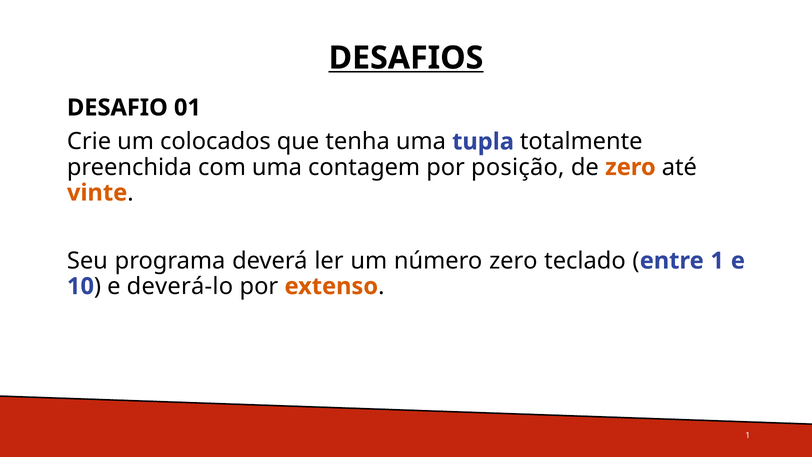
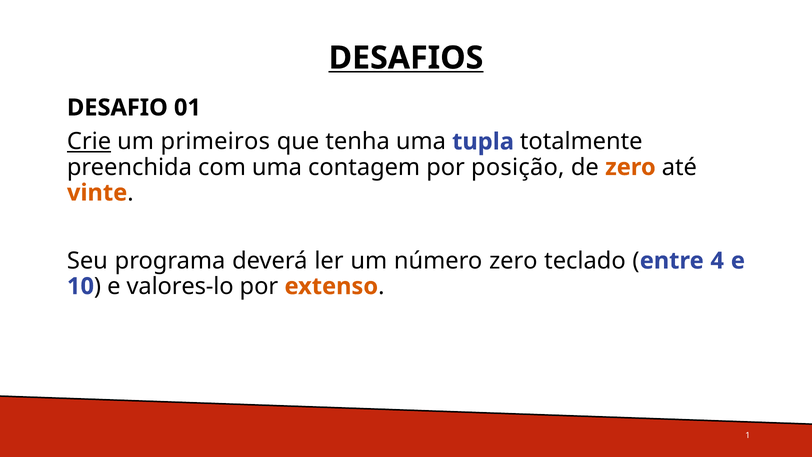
Crie underline: none -> present (89, 142)
colocados: colocados -> primeiros (215, 142)
entre 1: 1 -> 4 (717, 261)
deverá-lo: deverá-lo -> valores-lo (180, 286)
